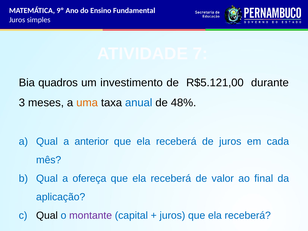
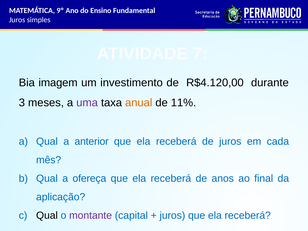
quadros: quadros -> imagem (58, 83)
R$5.121,00: R$5.121,00 -> R$4.120,00 (215, 83)
uma colour: orange -> purple (87, 103)
anual colour: blue -> orange (139, 103)
48%: 48% -> 11% (184, 103)
valor: valor -> anos (223, 179)
